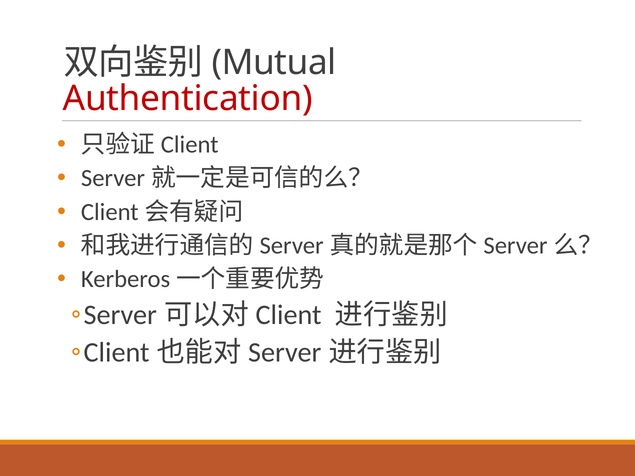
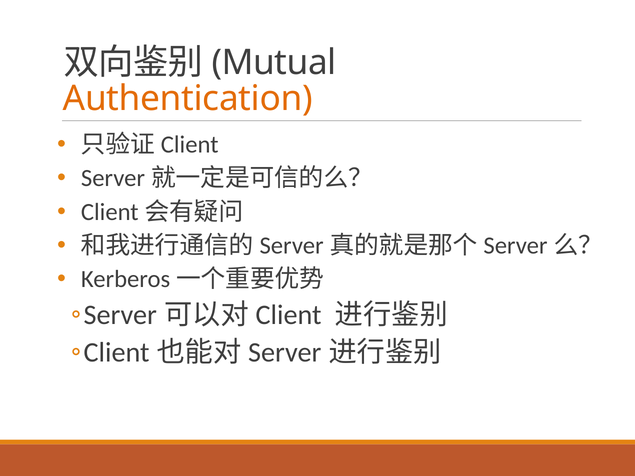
Authentication colour: red -> orange (188, 99)
